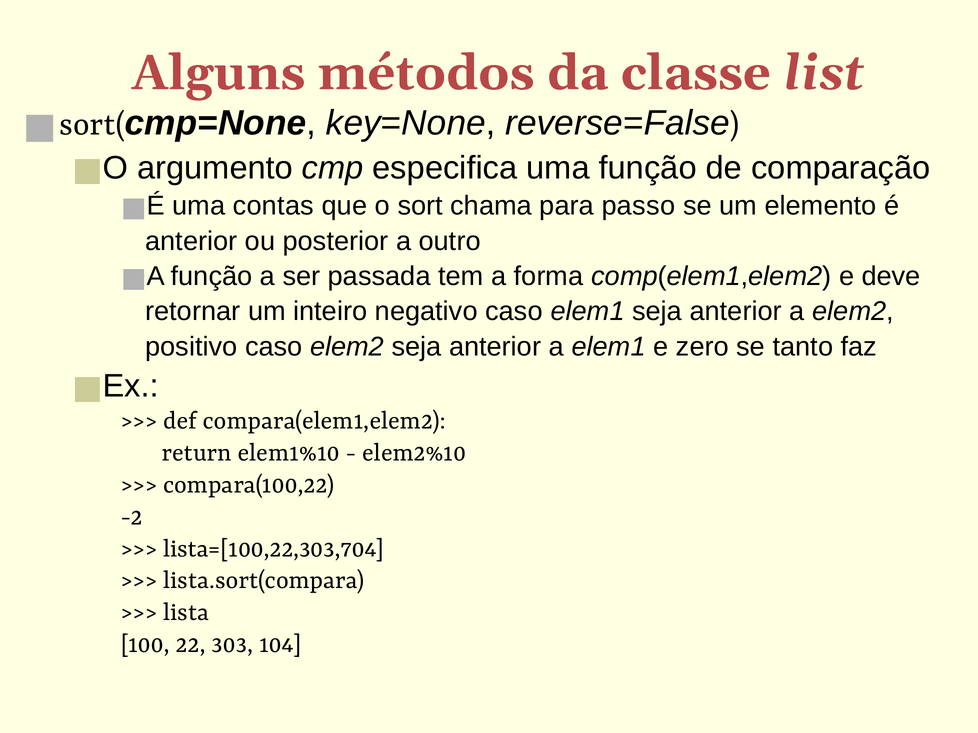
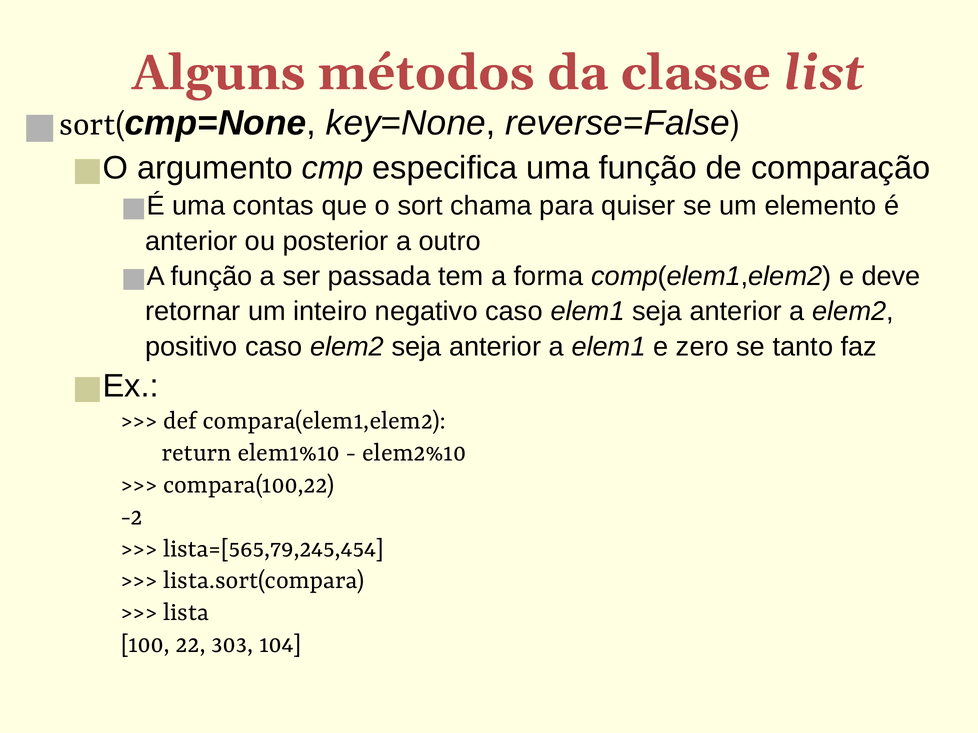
passo: passo -> quiser (638, 206)
lista=[100,22,303,704: lista=[100,22,303,704 -> lista=[565,79,245,454 (274, 548)
